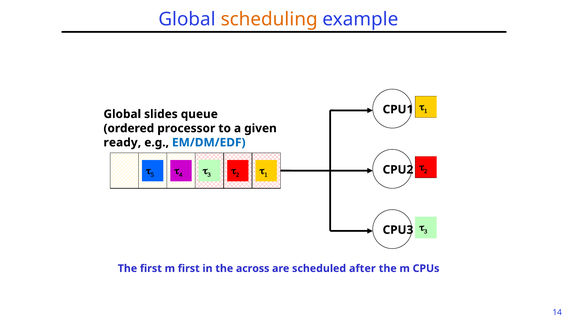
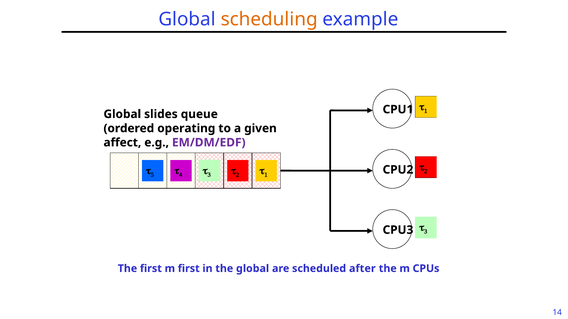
processor: processor -> operating (186, 129)
ready: ready -> affect (122, 143)
EM/DM/EDF colour: blue -> purple (209, 143)
the across: across -> global (253, 269)
